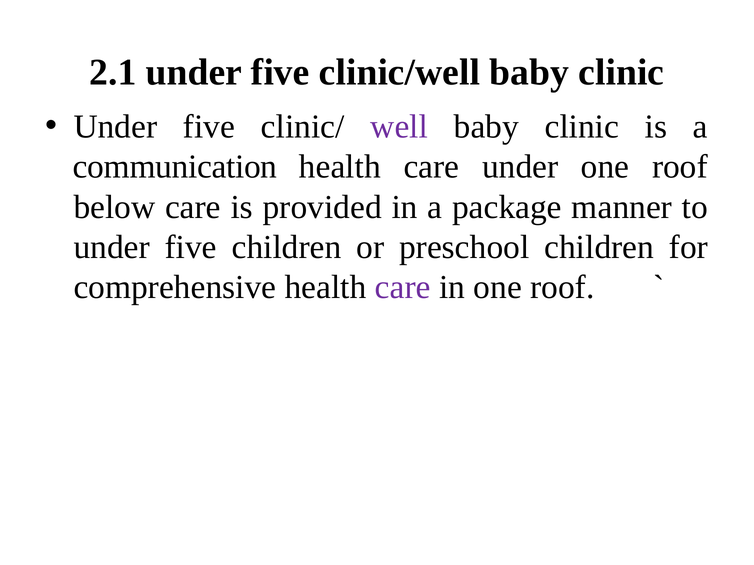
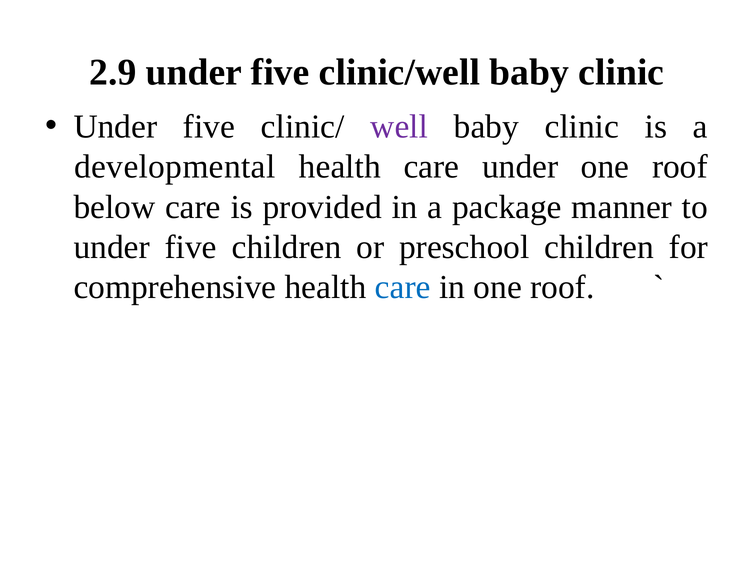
2.1: 2.1 -> 2.9 (113, 72)
communication: communication -> developmental (175, 167)
care colour: purple -> blue (403, 288)
